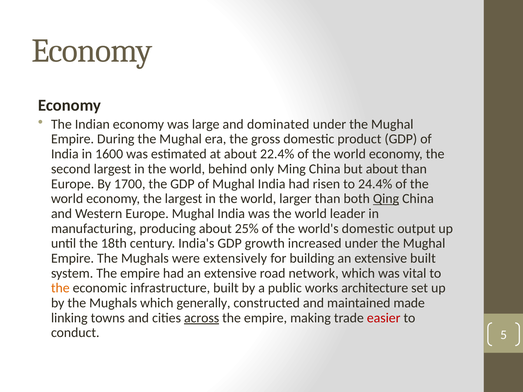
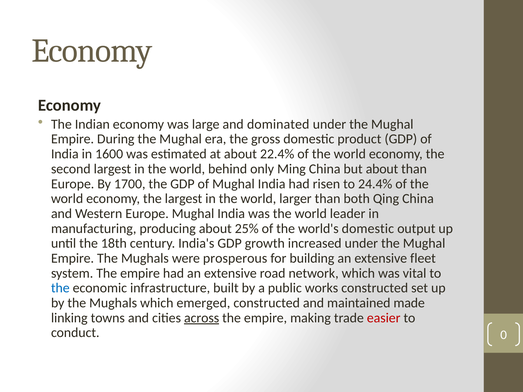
Qing underline: present -> none (386, 199)
extensively: extensively -> prosperous (235, 258)
extensive built: built -> fleet (423, 258)
the colour: orange -> blue (60, 288)
works architecture: architecture -> constructed (375, 288)
generally: generally -> emerged (203, 303)
5: 5 -> 0 (504, 335)
